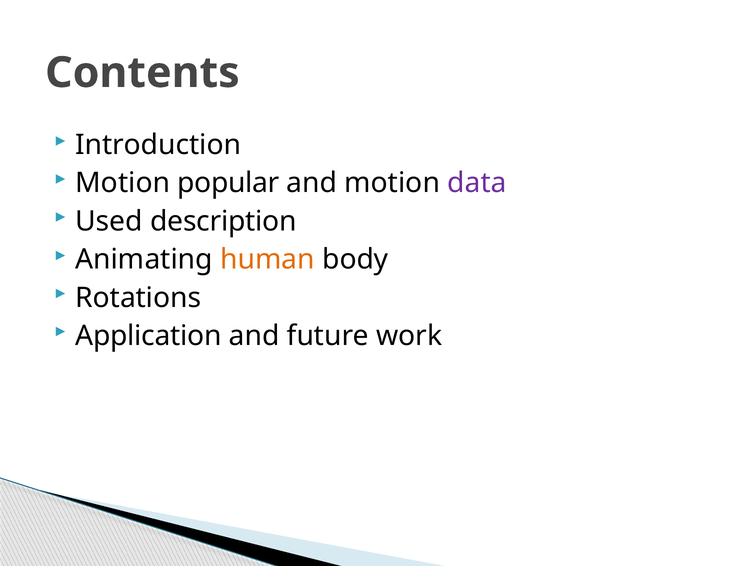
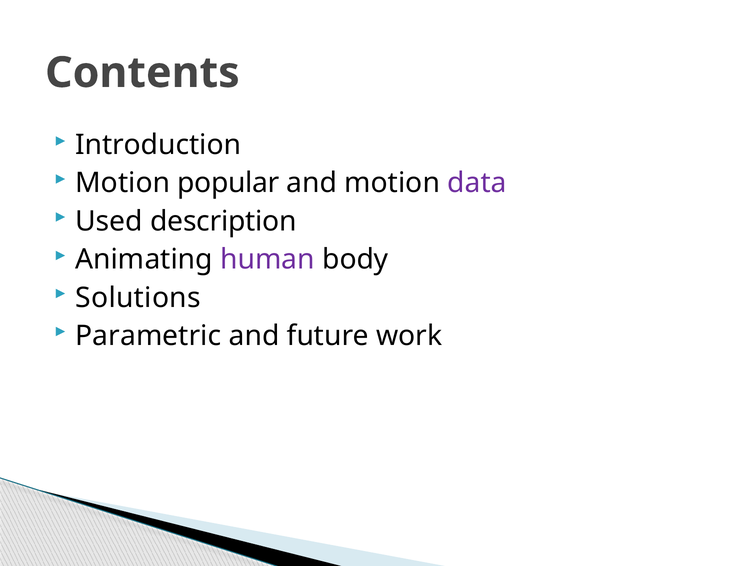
human colour: orange -> purple (267, 259)
Rotations: Rotations -> Solutions (138, 297)
Application: Application -> Parametric (148, 336)
